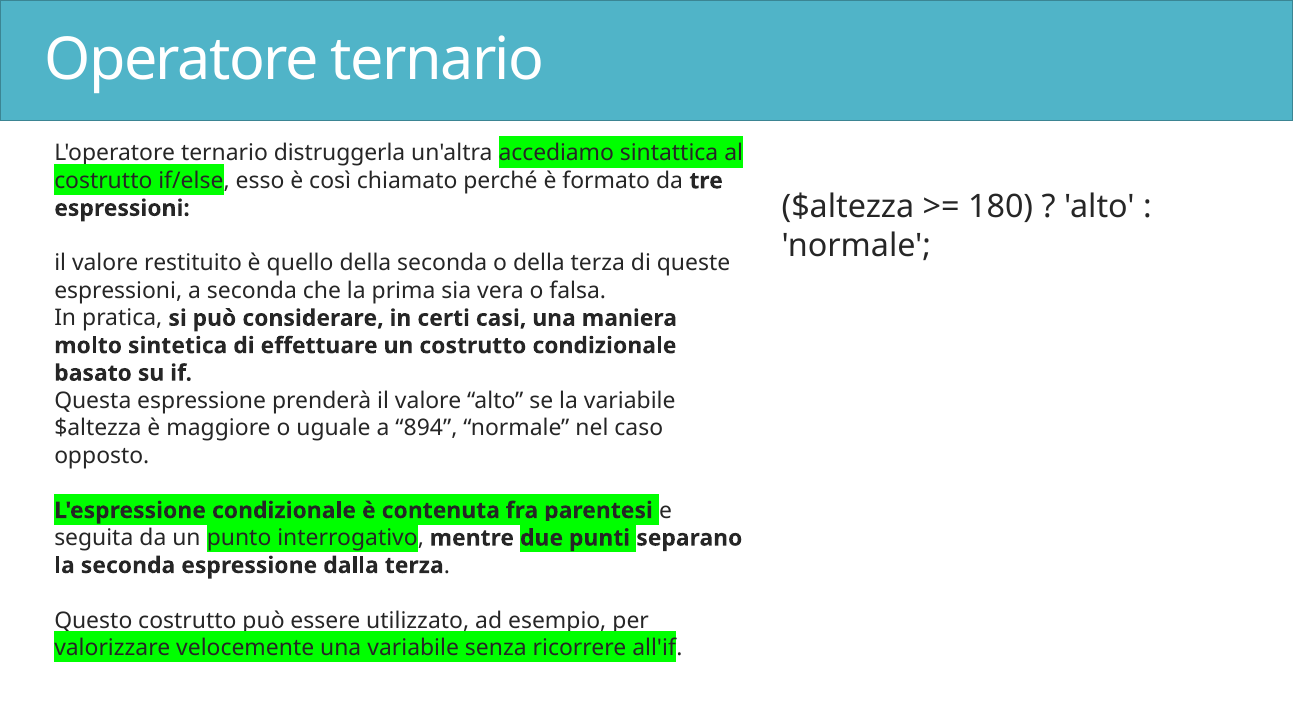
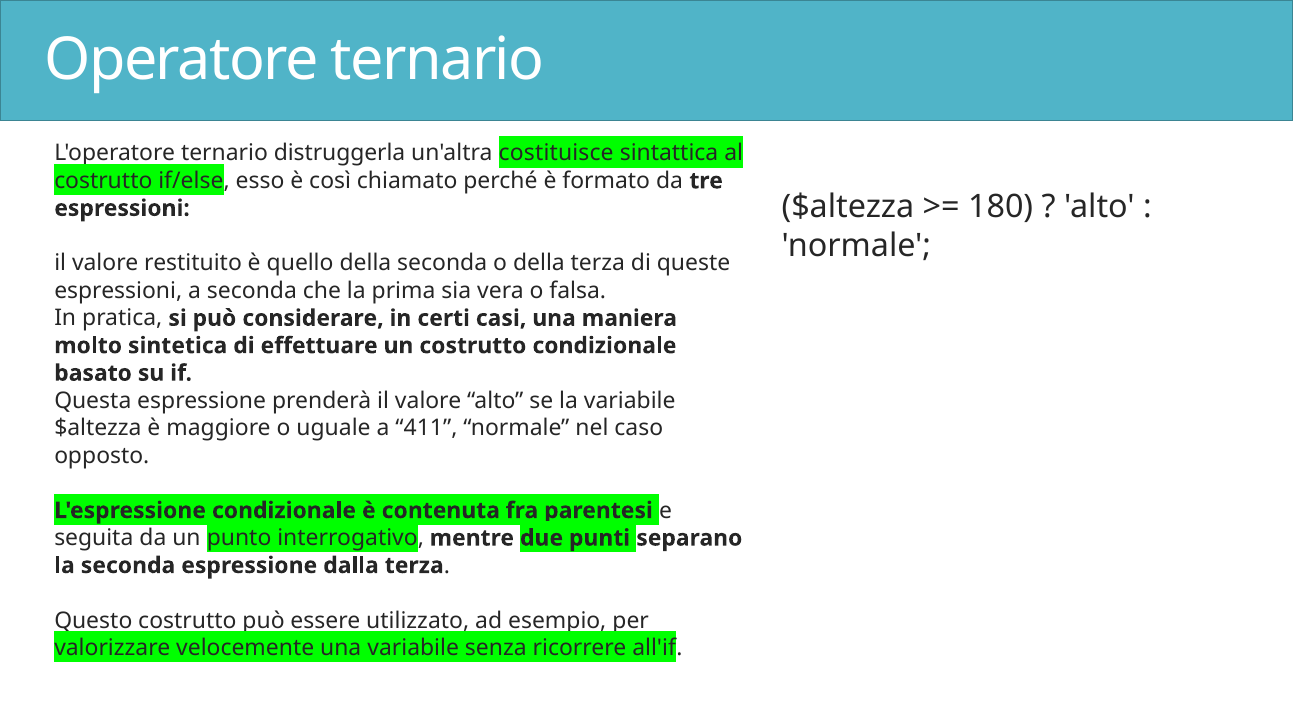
accediamo: accediamo -> costituisce (556, 153)
894: 894 -> 411 (426, 428)
